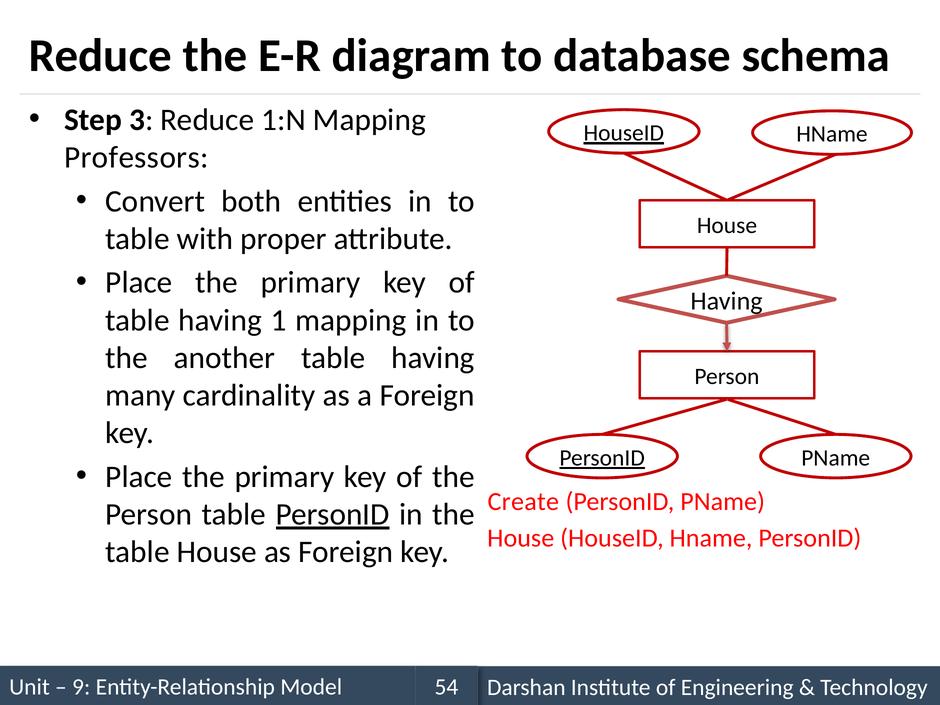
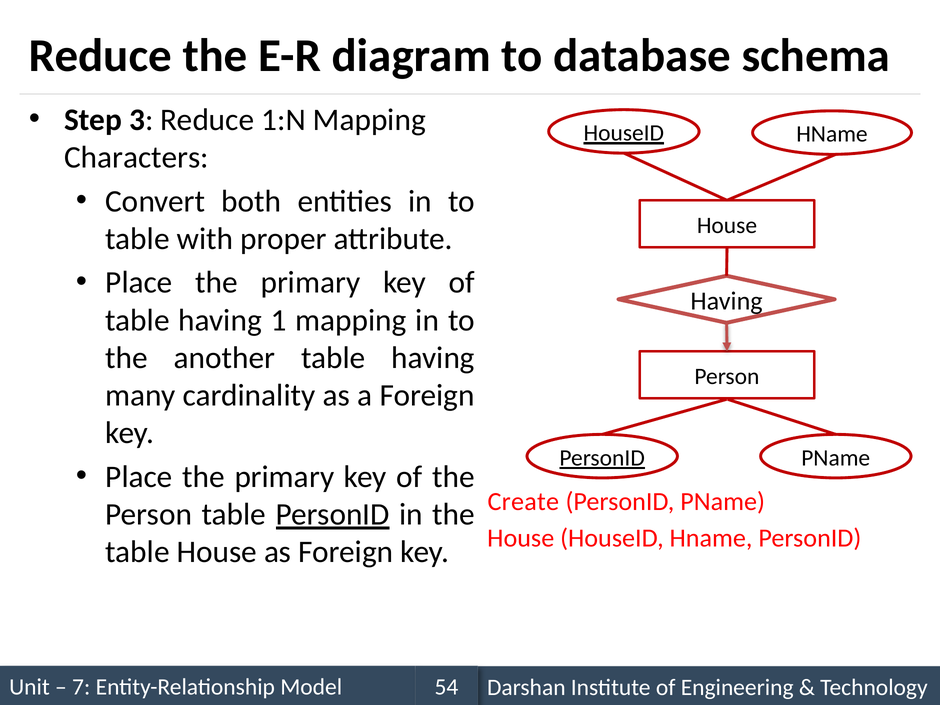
Professors: Professors -> Characters (137, 157)
9: 9 -> 7 (81, 687)
